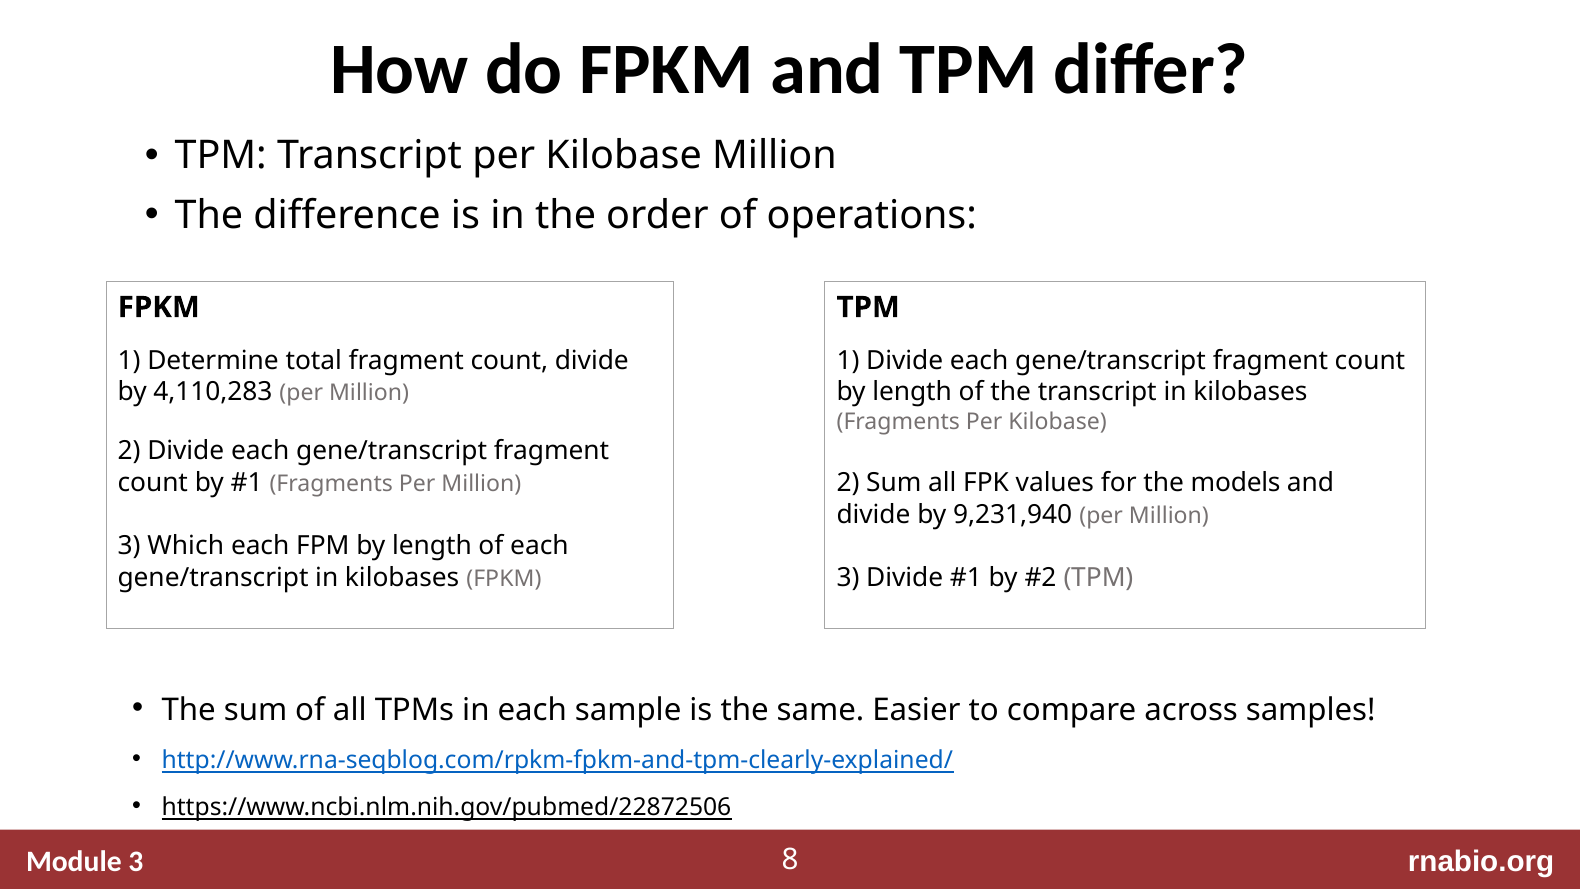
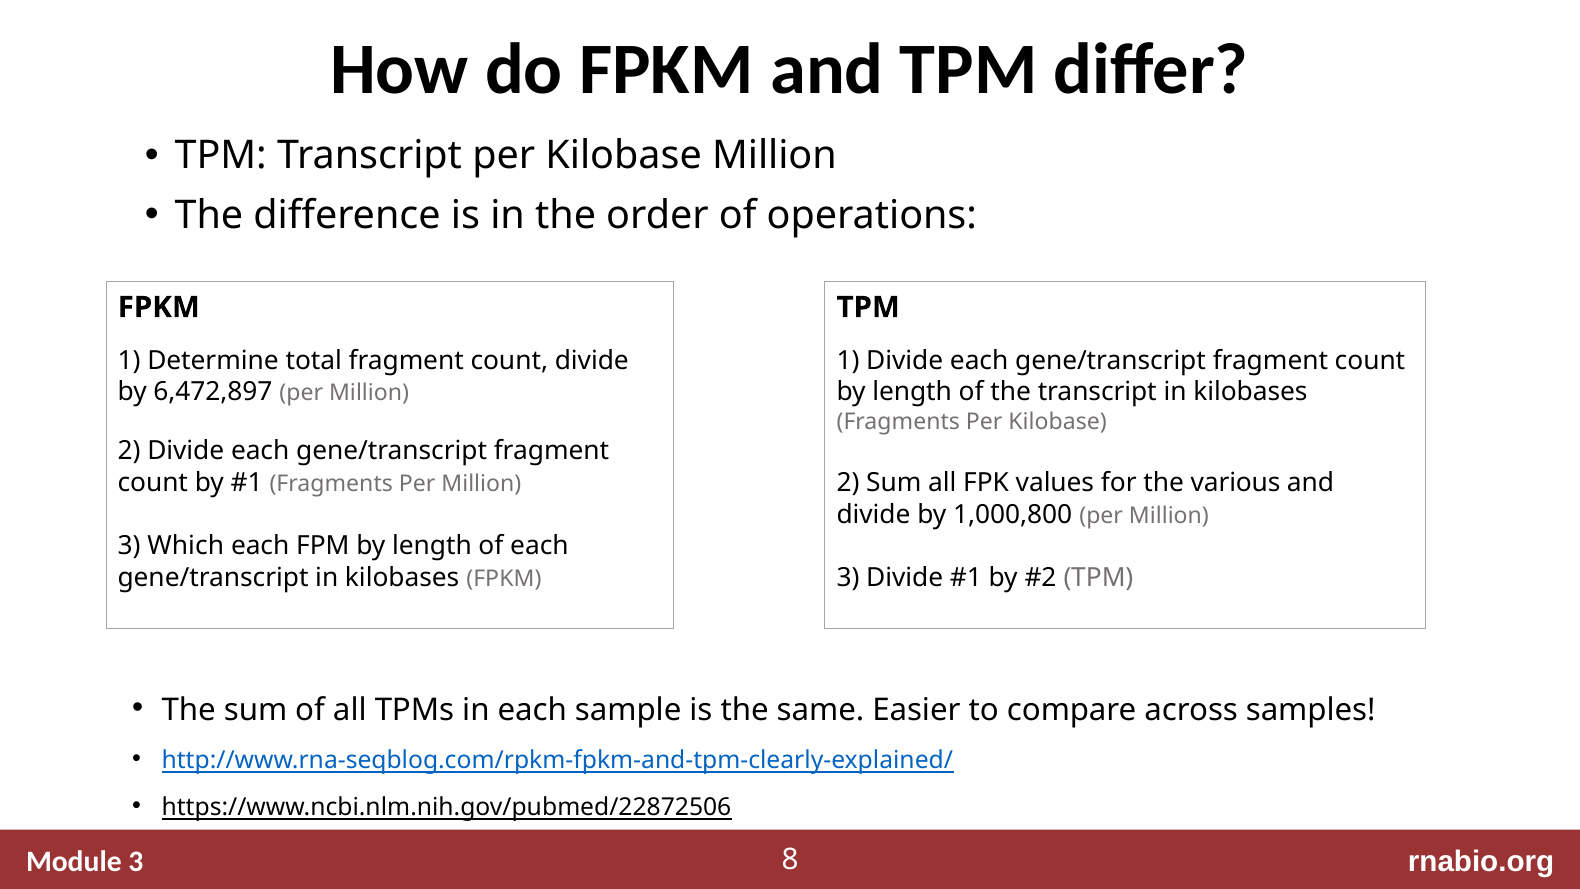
4,110,283: 4,110,283 -> 6,472,897 (213, 392)
models: models -> various (1236, 483)
9,231,940: 9,231,940 -> 1,000,800 (1013, 514)
